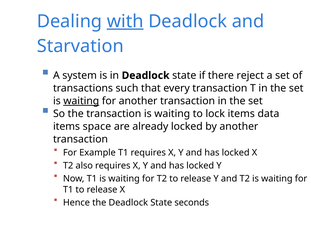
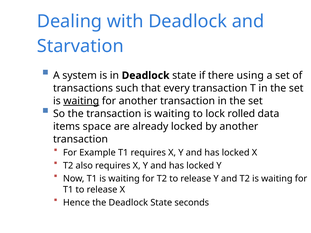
with underline: present -> none (125, 21)
reject: reject -> using (250, 76)
lock items: items -> rolled (241, 114)
